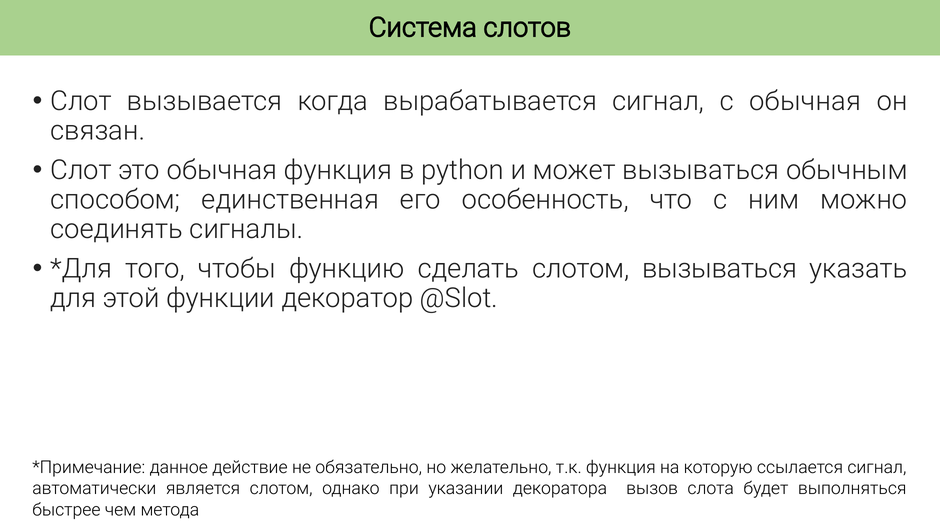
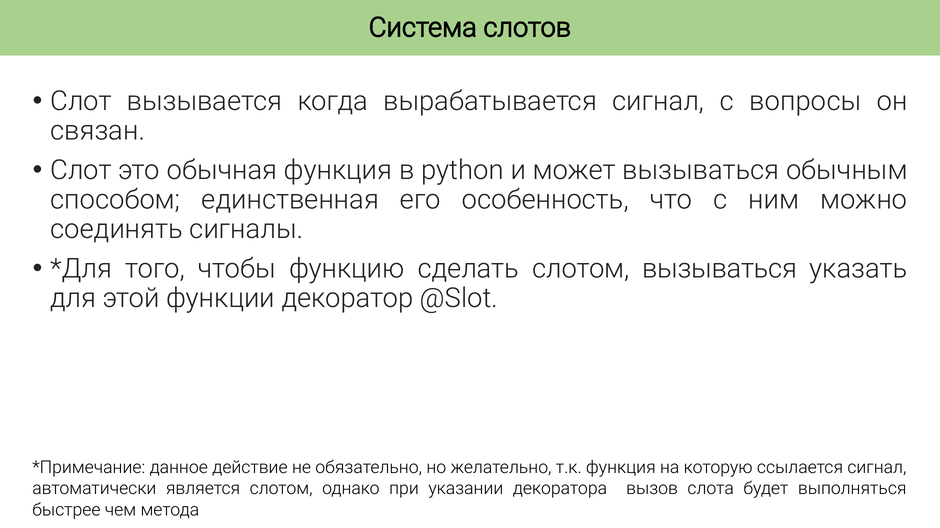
с обычная: обычная -> вопросы (805, 101)
